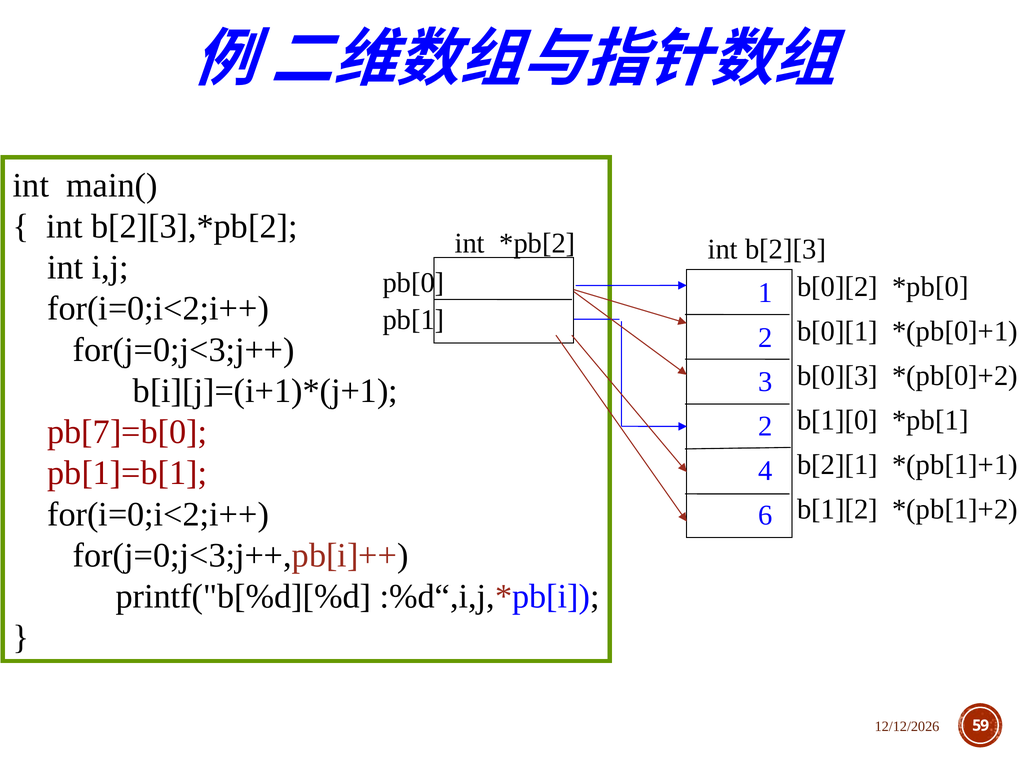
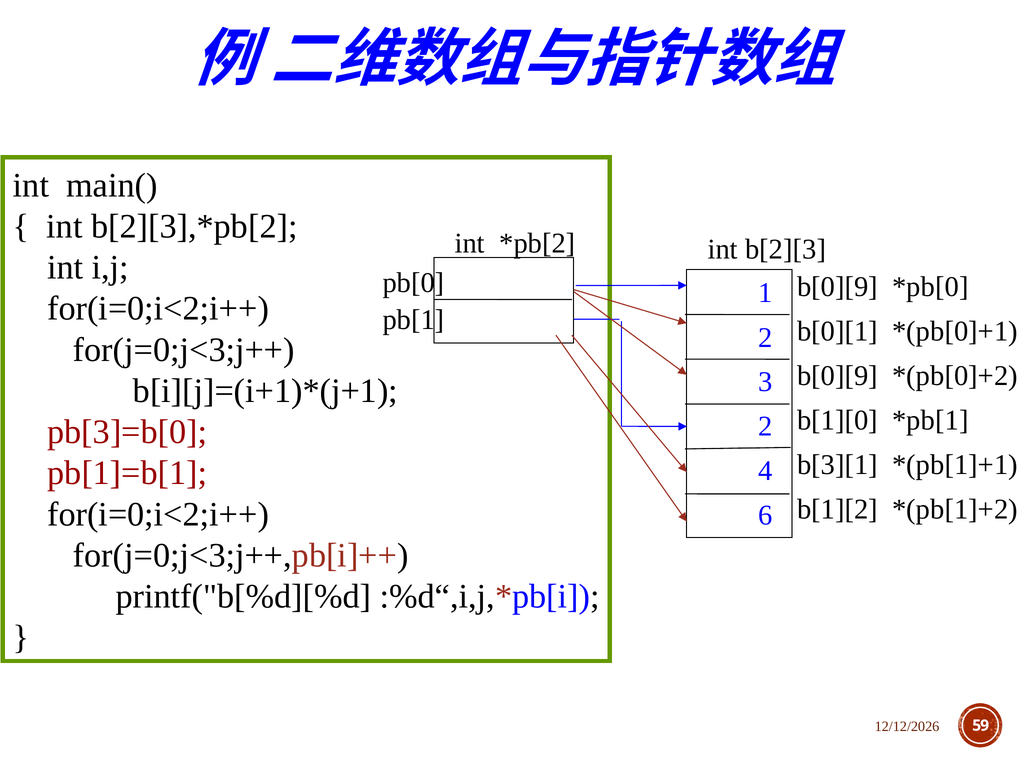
b[0][2: b[0][2 -> b[0][9 (838, 287)
b[0][3: b[0][3 -> b[0][9 (837, 376)
pb[7]=b[0: pb[7]=b[0 -> pb[3]=b[0 (127, 432)
b[2][1: b[2][1 -> b[3][1 (837, 465)
